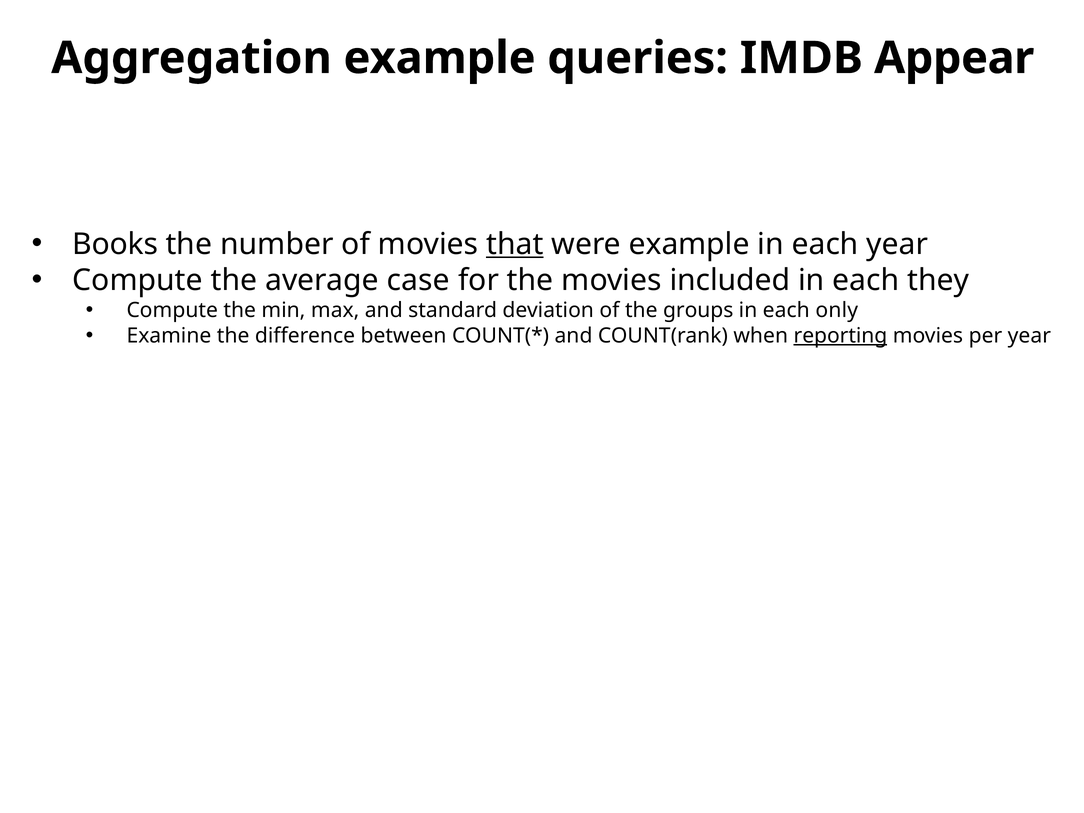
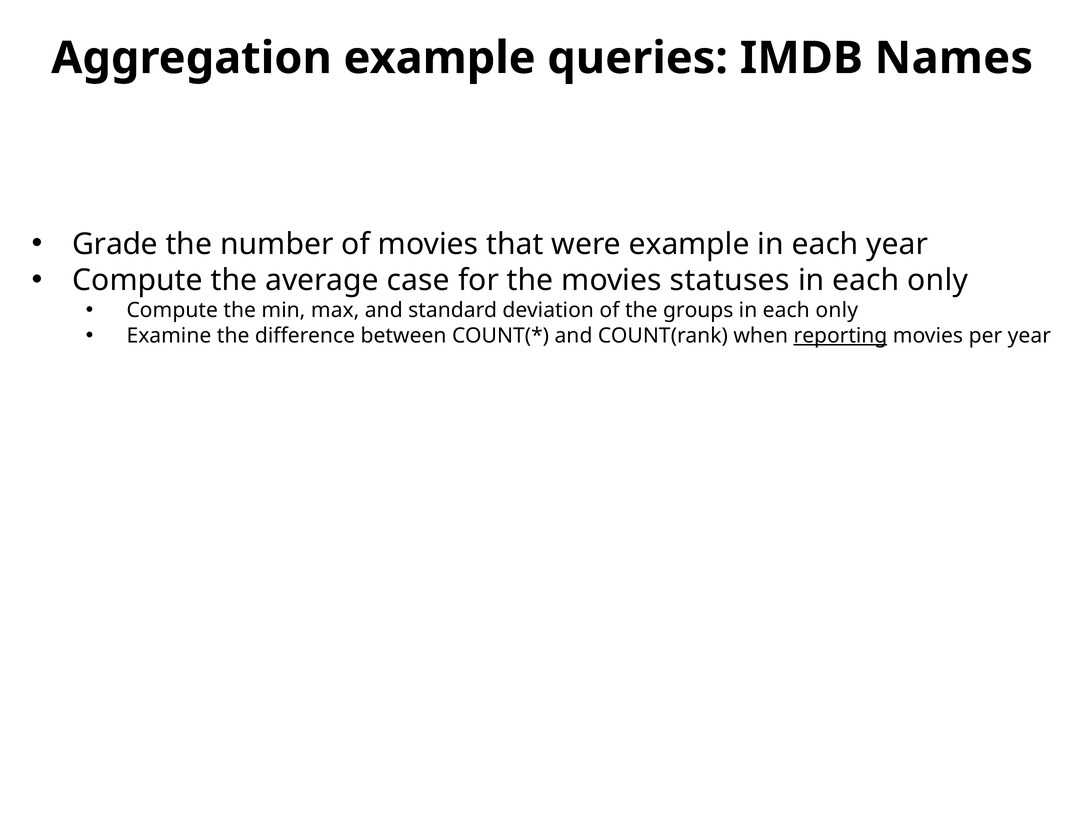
Appear: Appear -> Names (954, 58)
Books: Books -> Grade (115, 244)
that underline: present -> none (515, 244)
included: included -> statuses (730, 280)
they: they -> only (938, 280)
